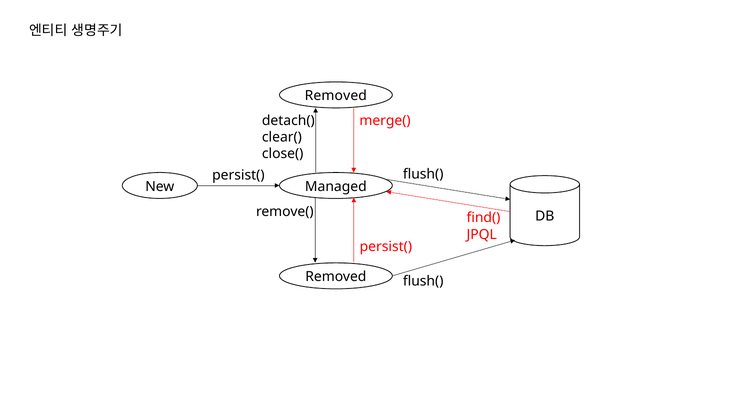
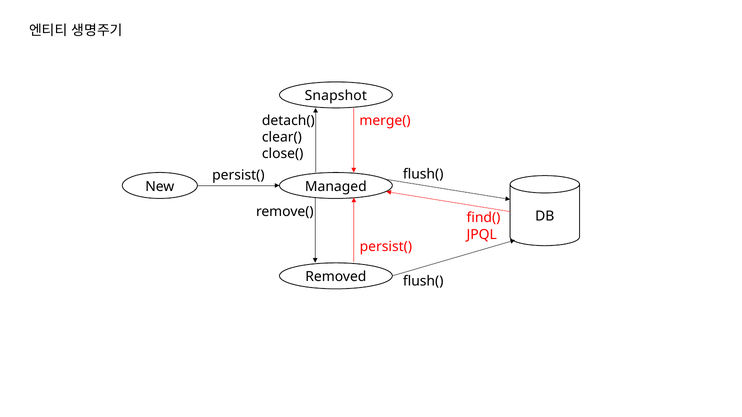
Removed: Removed -> Snapshot (336, 96)
